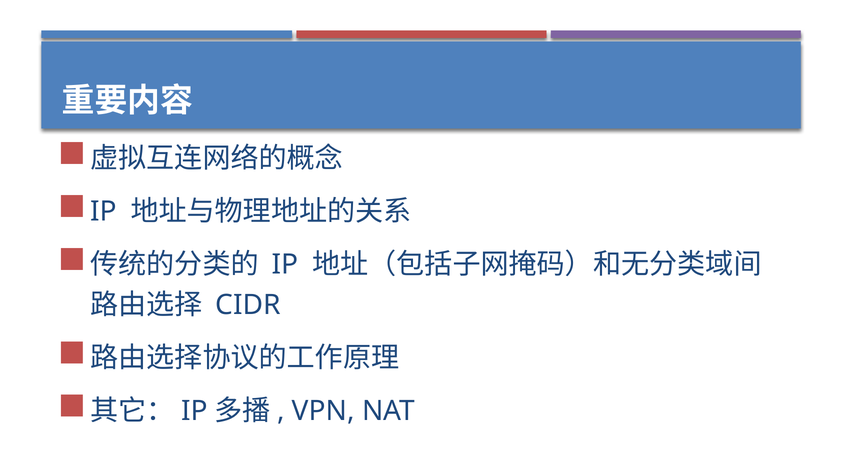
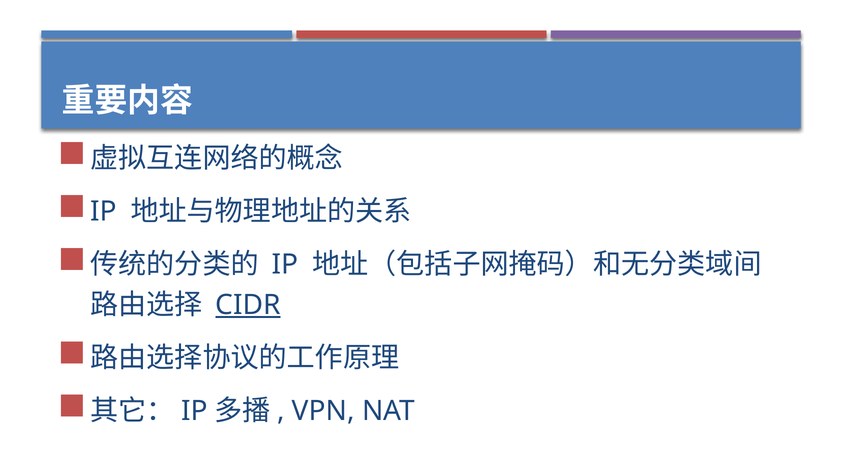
CIDR underline: none -> present (248, 305)
